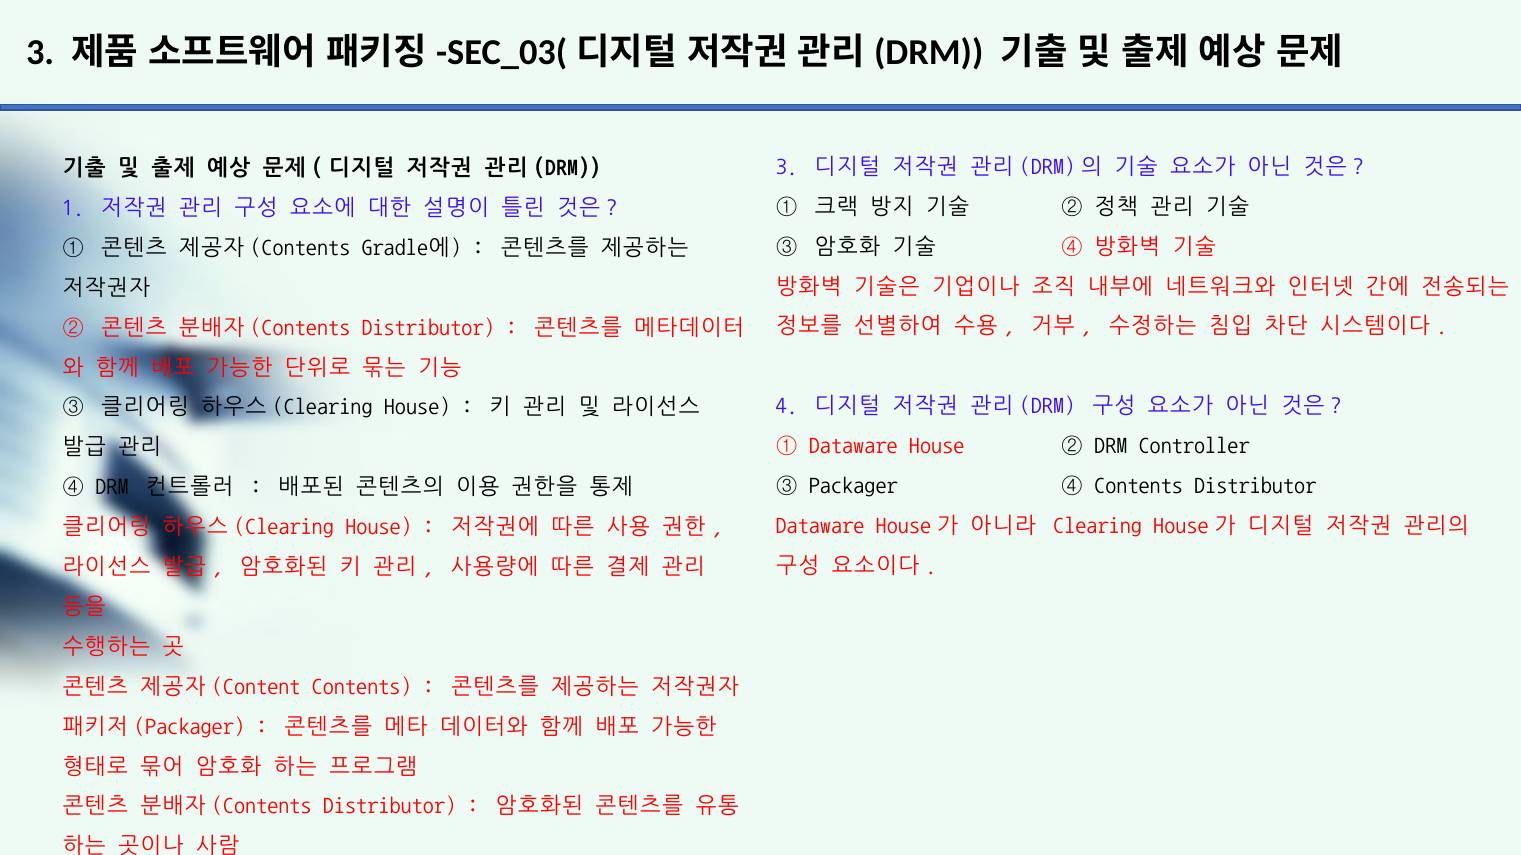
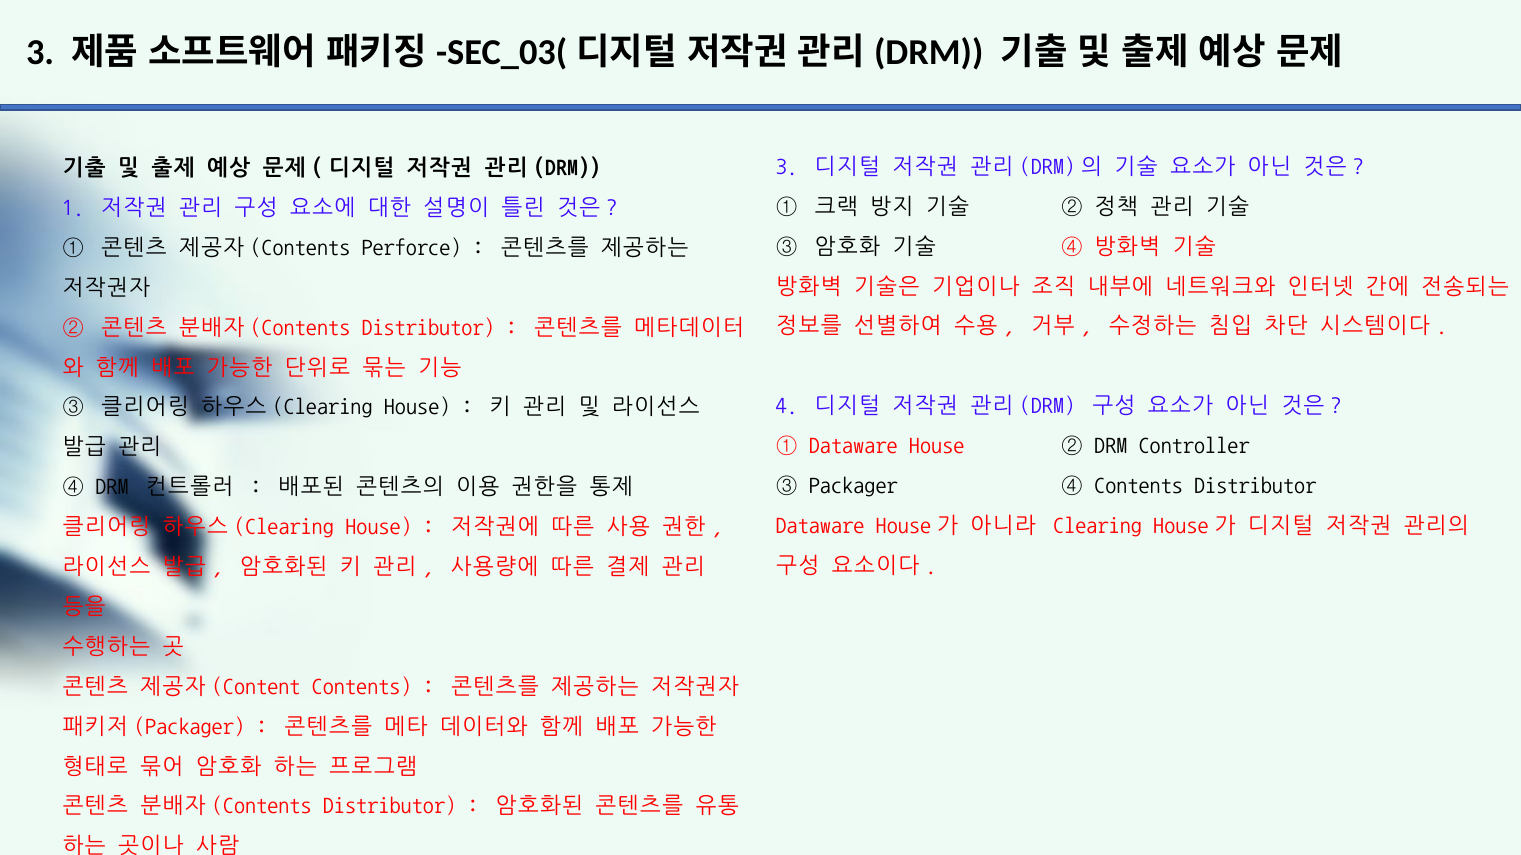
Gradle에: Gradle에 -> Perforce (411, 247)
